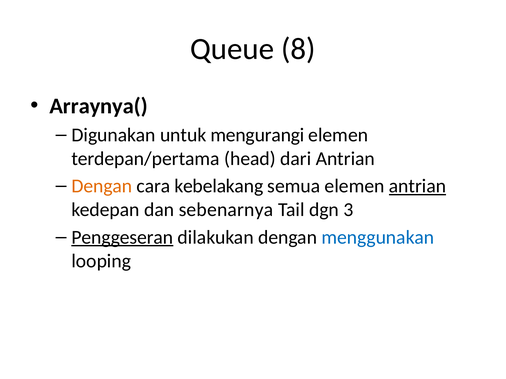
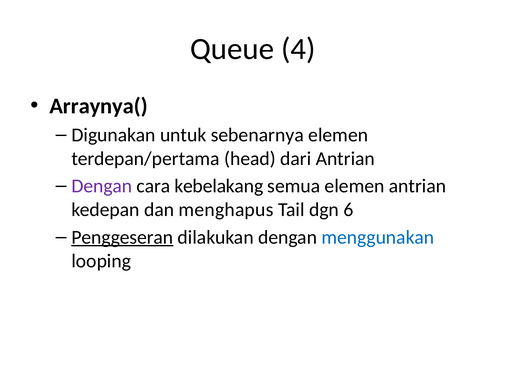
8: 8 -> 4 (298, 49)
mengurangi: mengurangi -> sebenarnya (257, 135)
Dengan colour: orange -> purple (102, 186)
antrian underline: present -> none (418, 186)
sebenarnya: sebenarnya -> menghapus (226, 210)
3: 3 -> 6 (348, 210)
